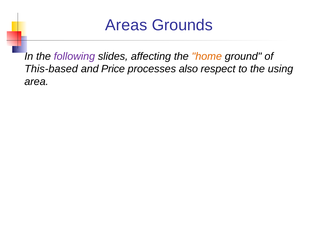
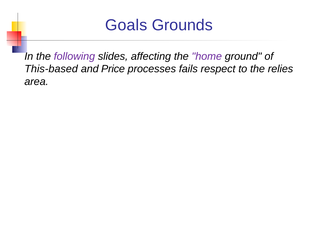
Areas: Areas -> Goals (126, 25)
home colour: orange -> purple (207, 56)
also: also -> fails (188, 69)
using: using -> relies (280, 69)
